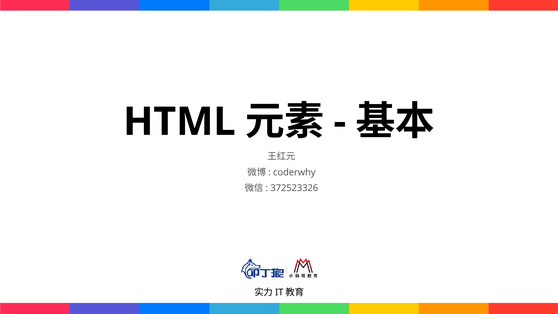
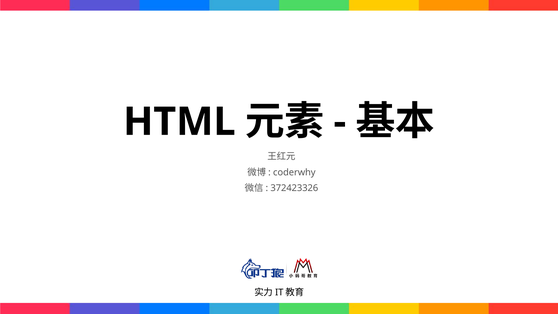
372523326: 372523326 -> 372423326 (294, 188)
